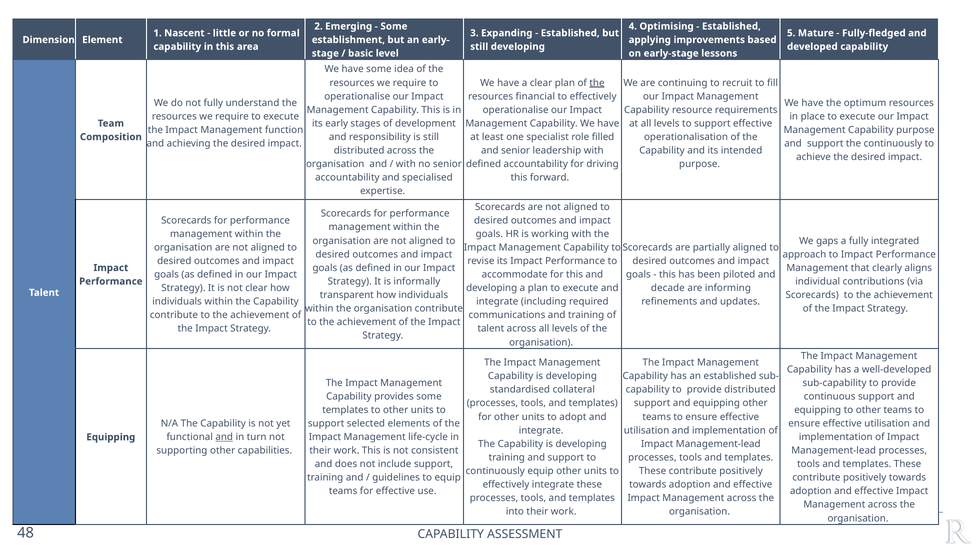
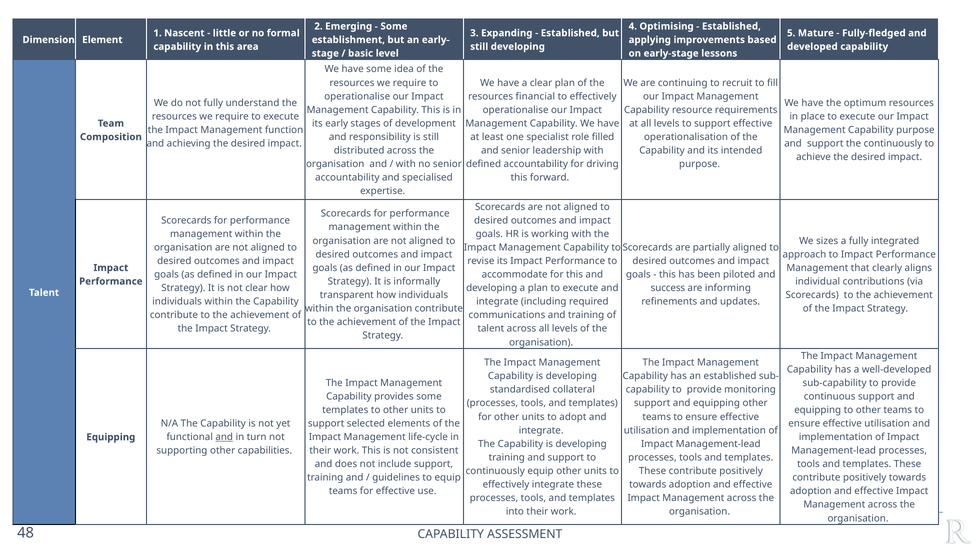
the underline: present -> none (597, 83)
gaps: gaps -> sizes (827, 241)
decade: decade -> success (668, 288)
provide distributed: distributed -> monitoring (750, 390)
